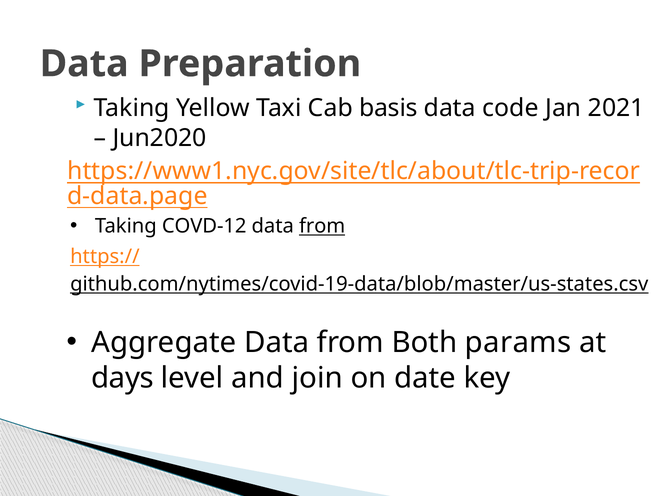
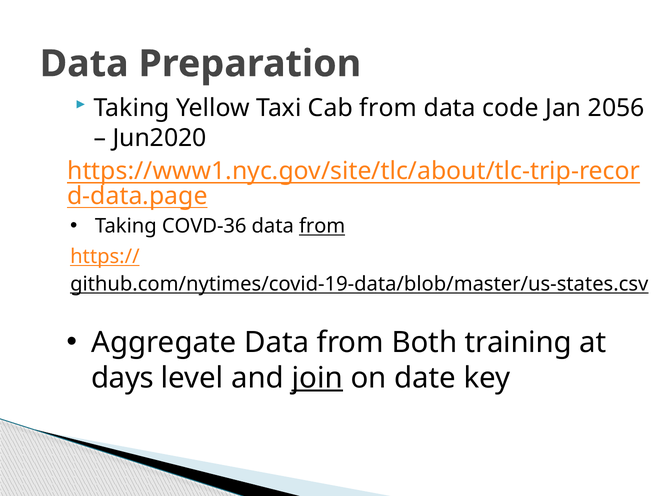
Cab basis: basis -> from (388, 108)
2021: 2021 -> 2056 (616, 108)
COVD-12: COVD-12 -> COVD-36 (204, 226)
params: params -> training (518, 343)
join underline: none -> present (317, 378)
